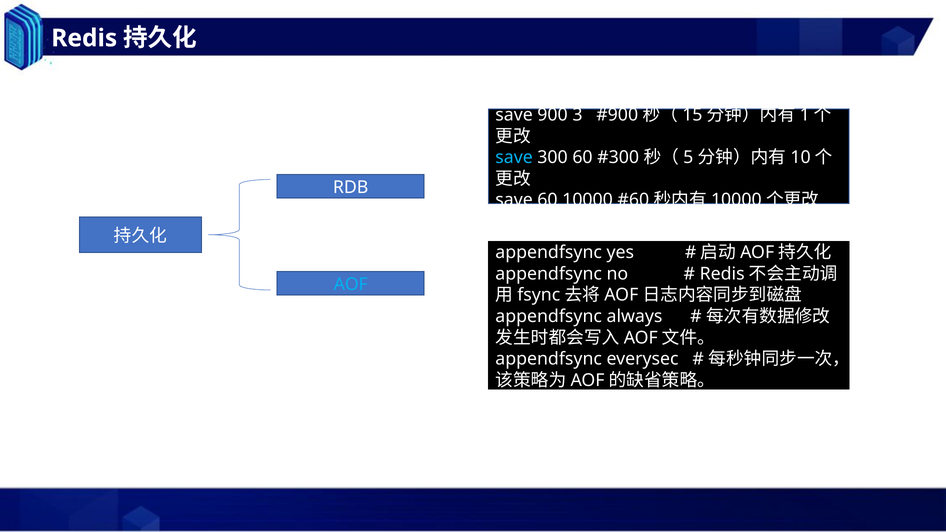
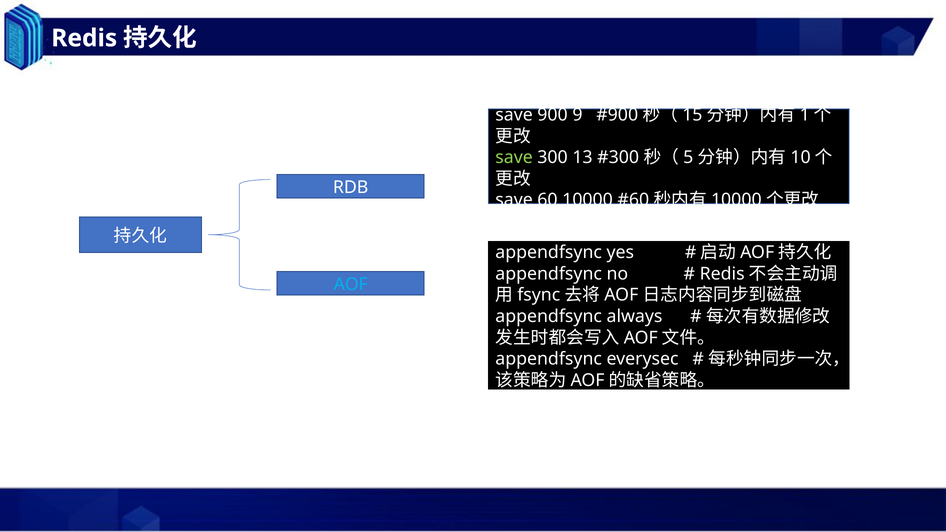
3: 3 -> 9 (577, 115)
save colour: light blue -> light green (514, 158)
300 60: 60 -> 13 (582, 158)
